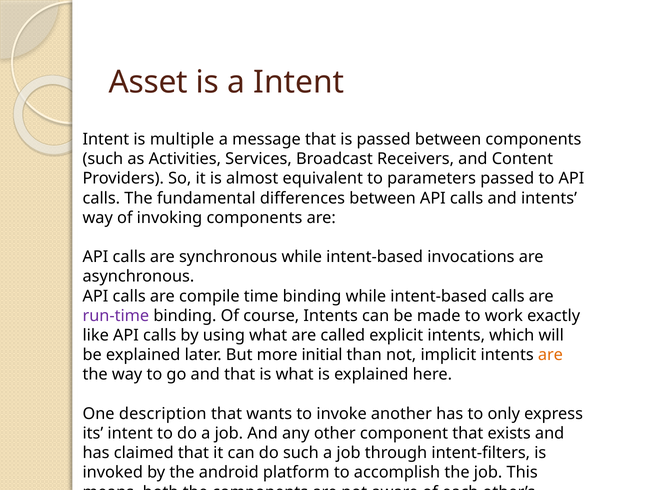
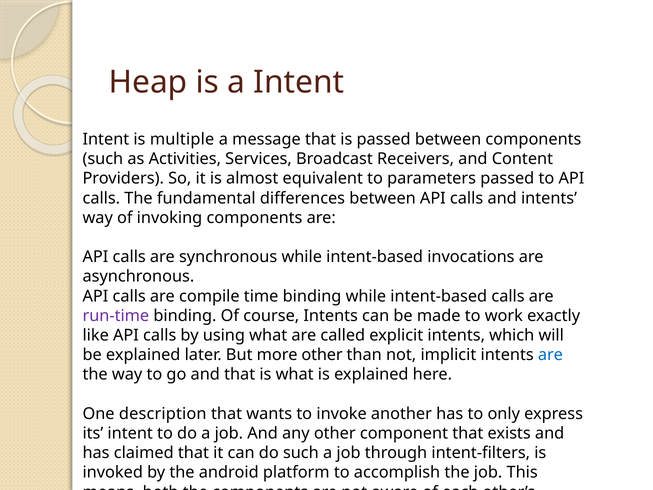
Asset: Asset -> Heap (148, 82)
more initial: initial -> other (322, 355)
are colour: orange -> blue (550, 355)
